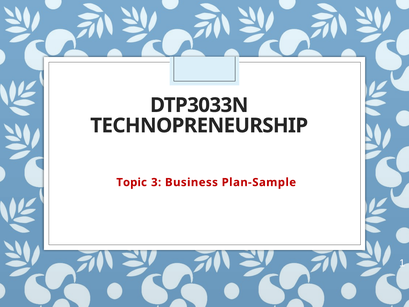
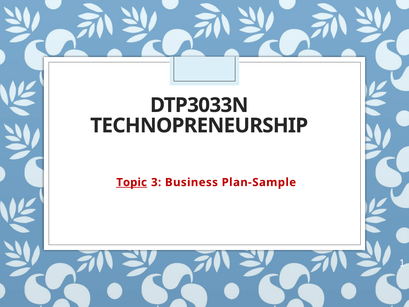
Topic underline: none -> present (132, 182)
